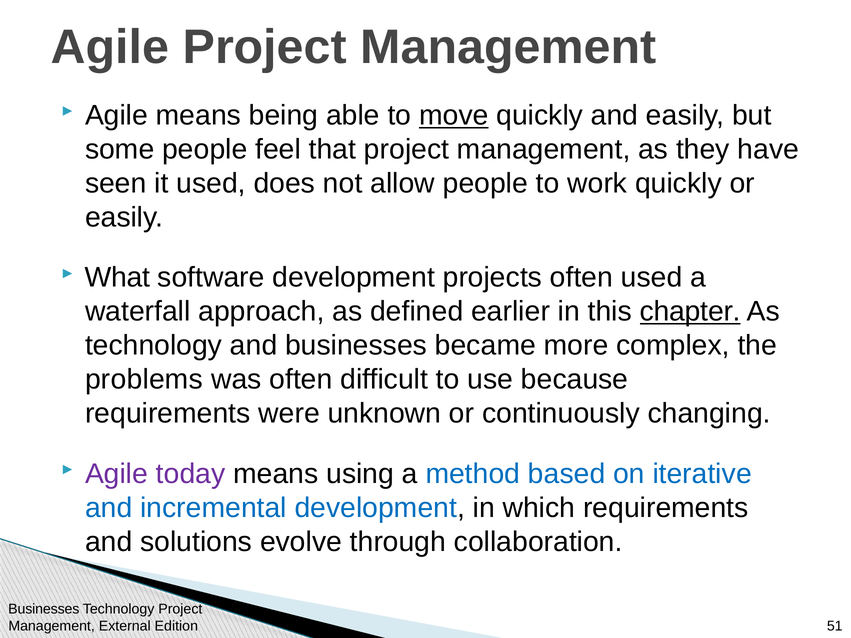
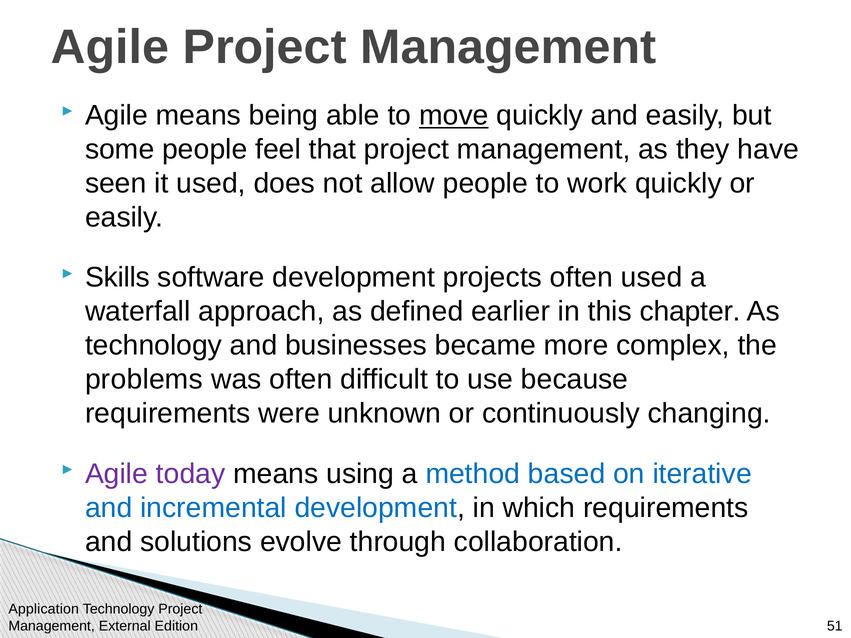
What: What -> Skills (117, 278)
chapter underline: present -> none (690, 312)
Businesses: Businesses -> Application (44, 609)
